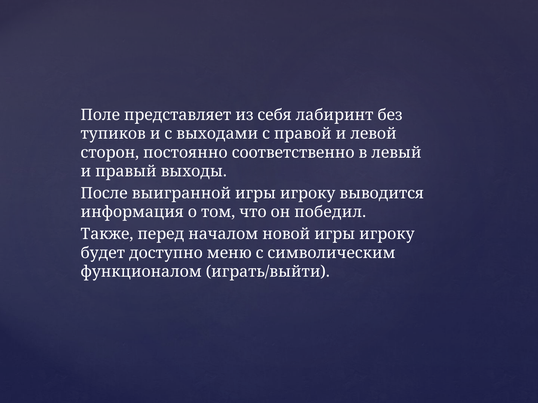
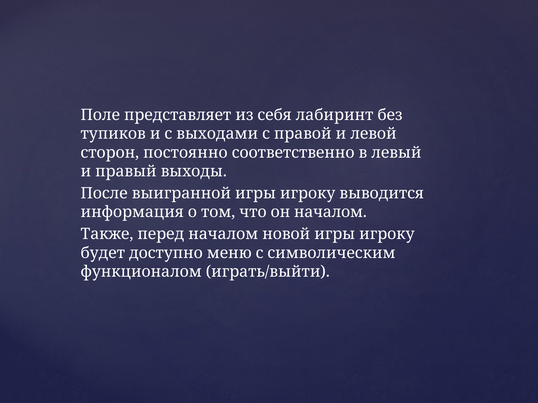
он победил: победил -> началом (330, 212)
